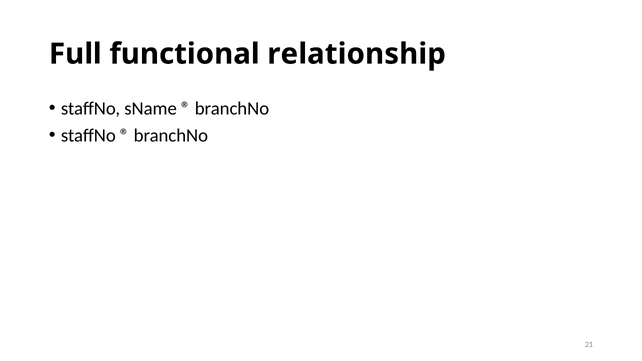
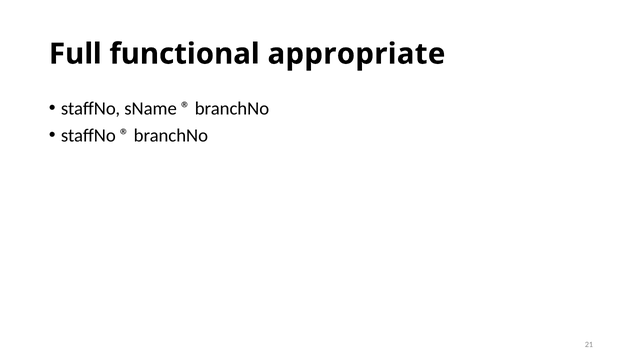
relationship: relationship -> appropriate (356, 54)
